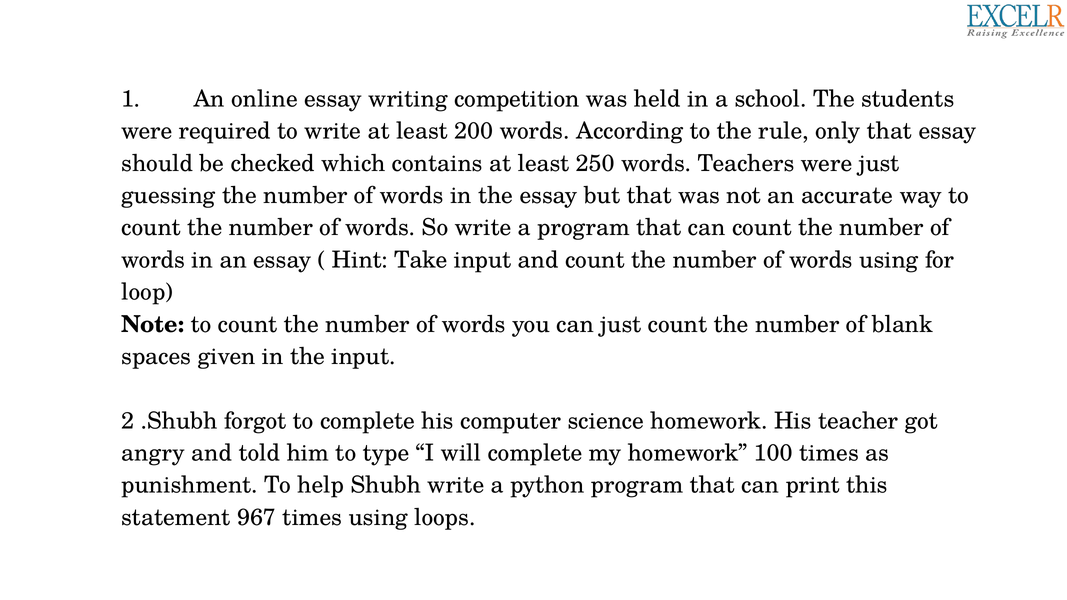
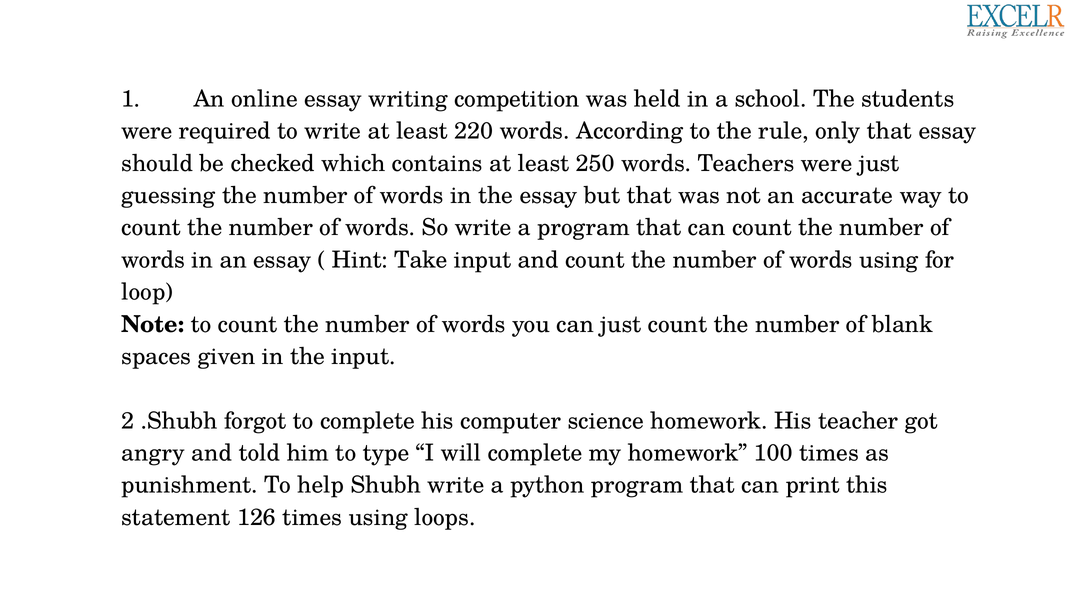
200: 200 -> 220 (474, 131)
967: 967 -> 126 (257, 518)
